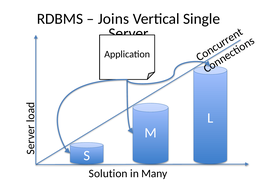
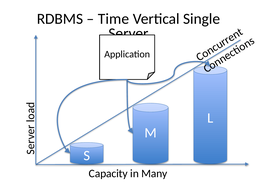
Joins: Joins -> Time (113, 19)
Solution: Solution -> Capacity (108, 173)
